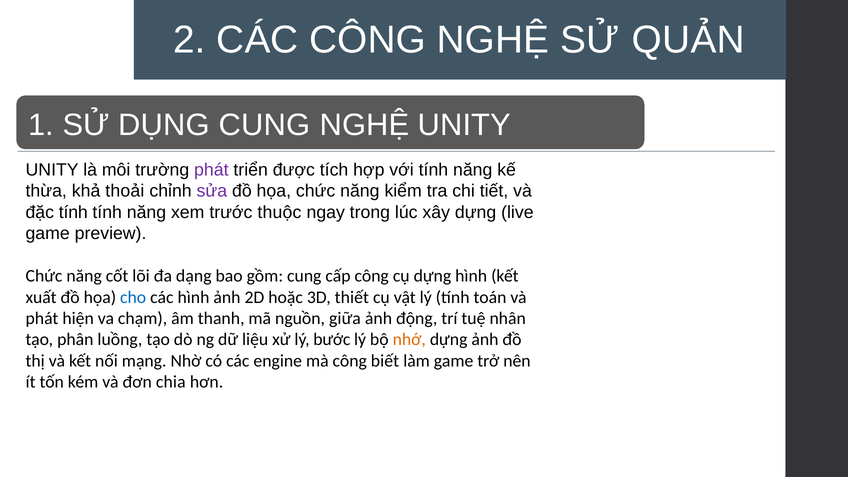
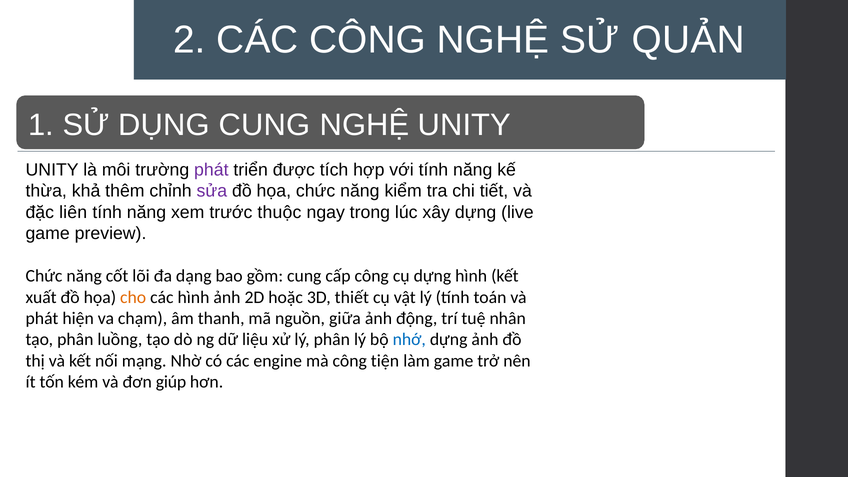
thoải: thoải -> thêm (125, 191)
đặc tính: tính -> liên (73, 212)
cho colour: blue -> orange (133, 297)
lý bước: bước -> phân (332, 340)
nhớ colour: orange -> blue (409, 340)
biết: biết -> tiện (385, 361)
chia: chia -> giúp (171, 382)
